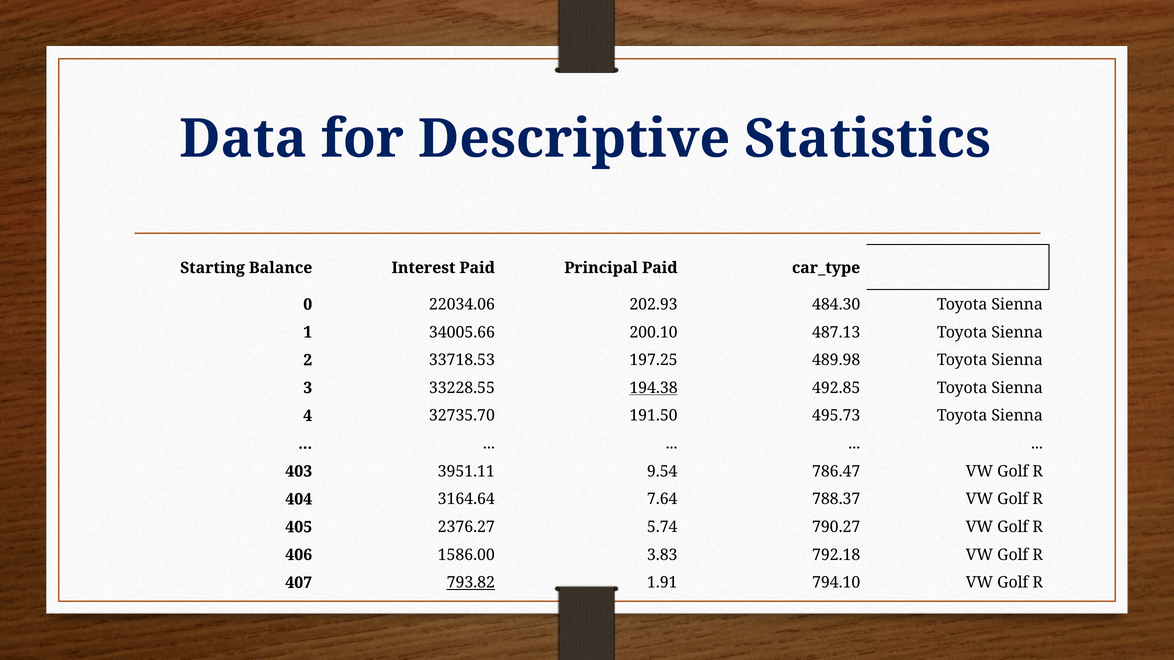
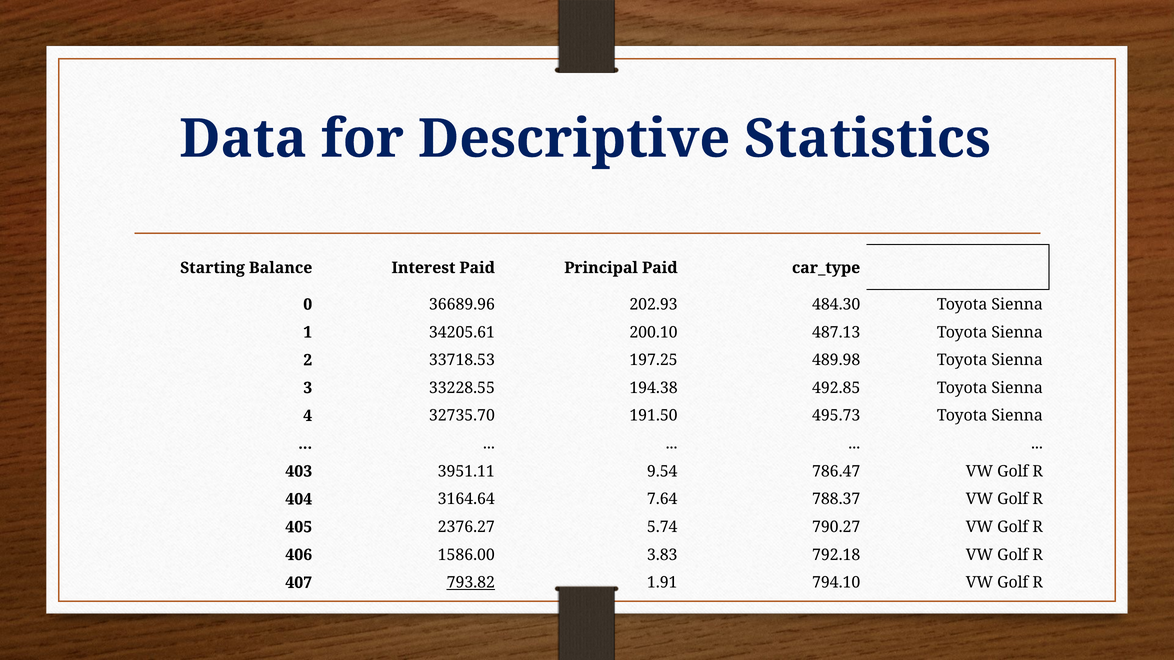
22034.06: 22034.06 -> 36689.96 (462, 305)
34005.66: 34005.66 -> 34205.61 (462, 332)
194.38 underline: present -> none (654, 388)
